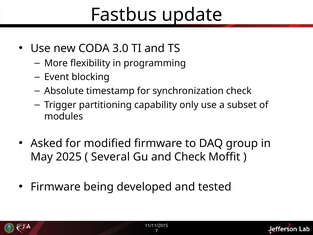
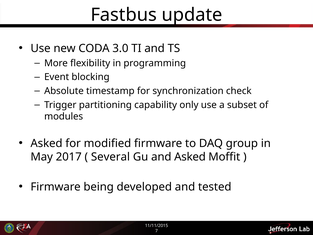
2025: 2025 -> 2017 (69, 157)
and Check: Check -> Asked (190, 157)
